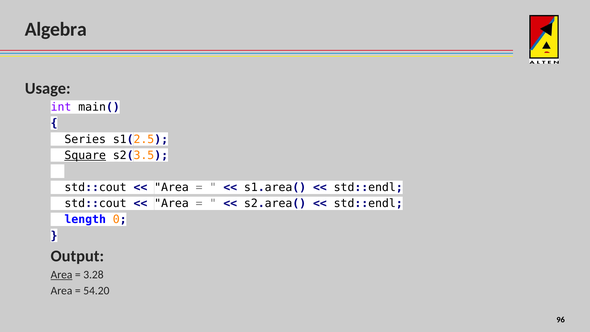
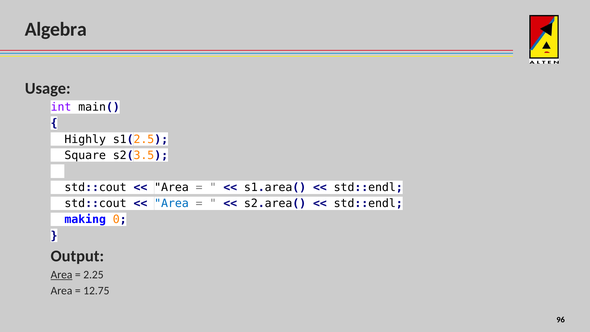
Series: Series -> Highly (85, 139)
Square underline: present -> none (85, 155)
Area colour: black -> blue (171, 204)
length: length -> making (85, 220)
3.28: 3.28 -> 2.25 (93, 275)
54.20: 54.20 -> 12.75 (96, 291)
